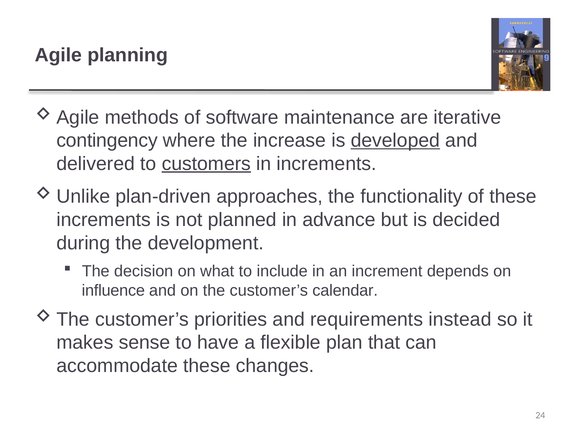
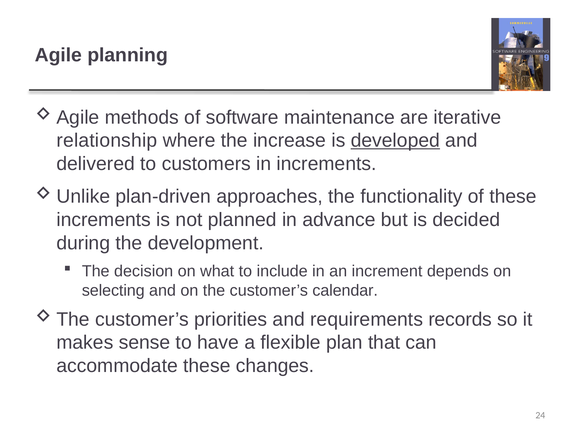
contingency: contingency -> relationship (107, 141)
customers underline: present -> none (206, 164)
influence: influence -> selecting (113, 291)
instead: instead -> records (460, 319)
